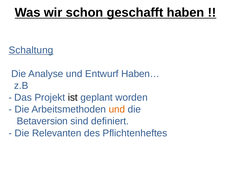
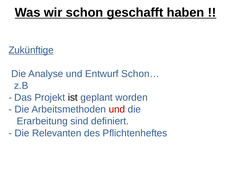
Schaltung: Schaltung -> Zukünftige (31, 50)
Haben…: Haben… -> Schon… (140, 74)
und colour: orange -> red (117, 109)
Betaversion: Betaversion -> Erarbeitung (42, 121)
